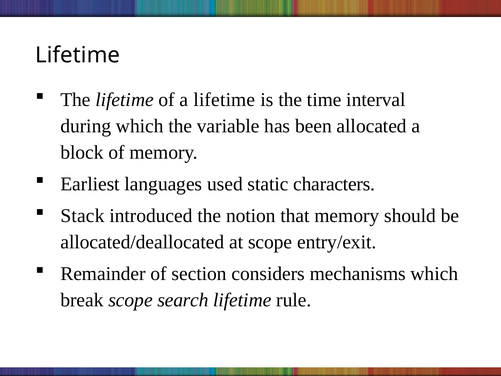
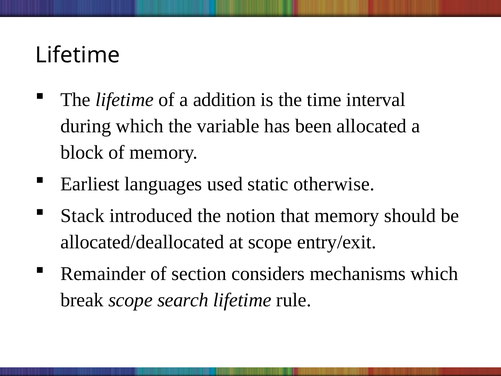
a lifetime: lifetime -> addition (225, 100)
characters: characters -> otherwise (334, 184)
